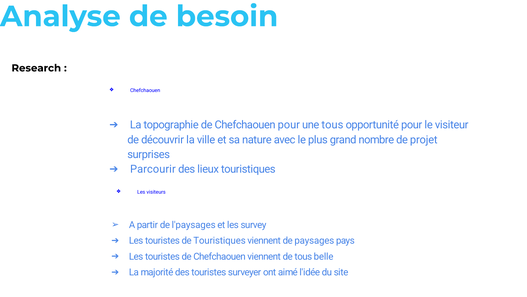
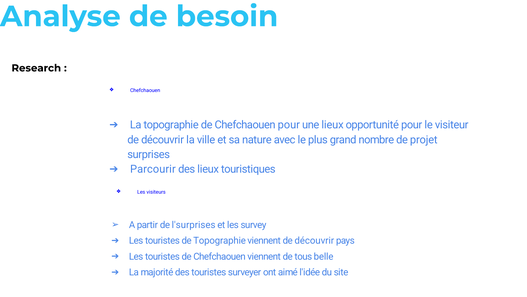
une tous: tous -> lieux (333, 125)
l'paysages: l'paysages -> l'surprises (194, 225)
de Touristiques: Touristiques -> Topographie (220, 240)
viennent de paysages: paysages -> découvrir (314, 240)
